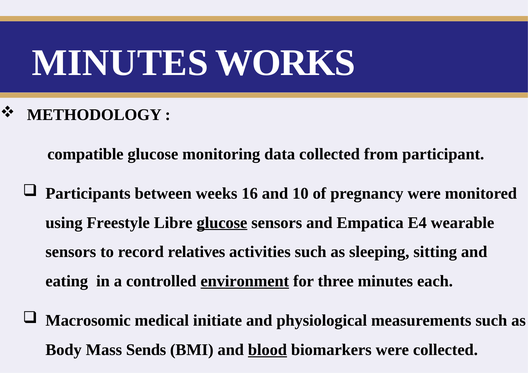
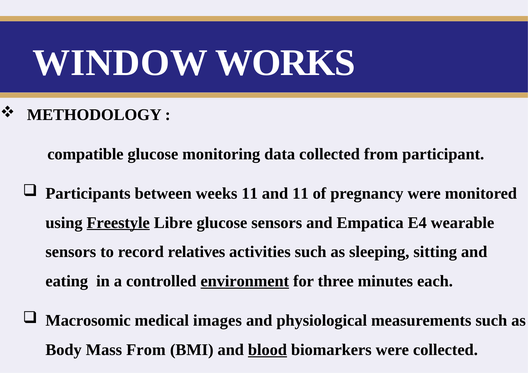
MINUTES: MINUTES -> WINDOW (120, 63)
weeks 16: 16 -> 11 (250, 194)
and 10: 10 -> 11 (300, 194)
Freestyle underline: none -> present (118, 223)
glucose underline: present -> none (222, 223)
initiate: initiate -> images (217, 321)
Mass Sends: Sends -> From (146, 350)
